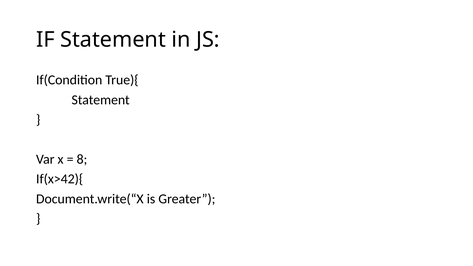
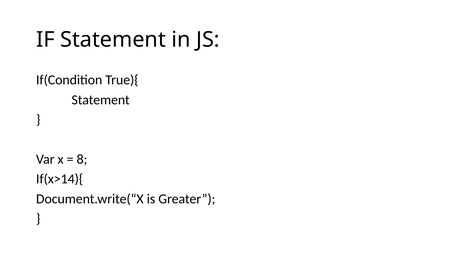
If(x>42){: If(x>42){ -> If(x>14){ (60, 179)
